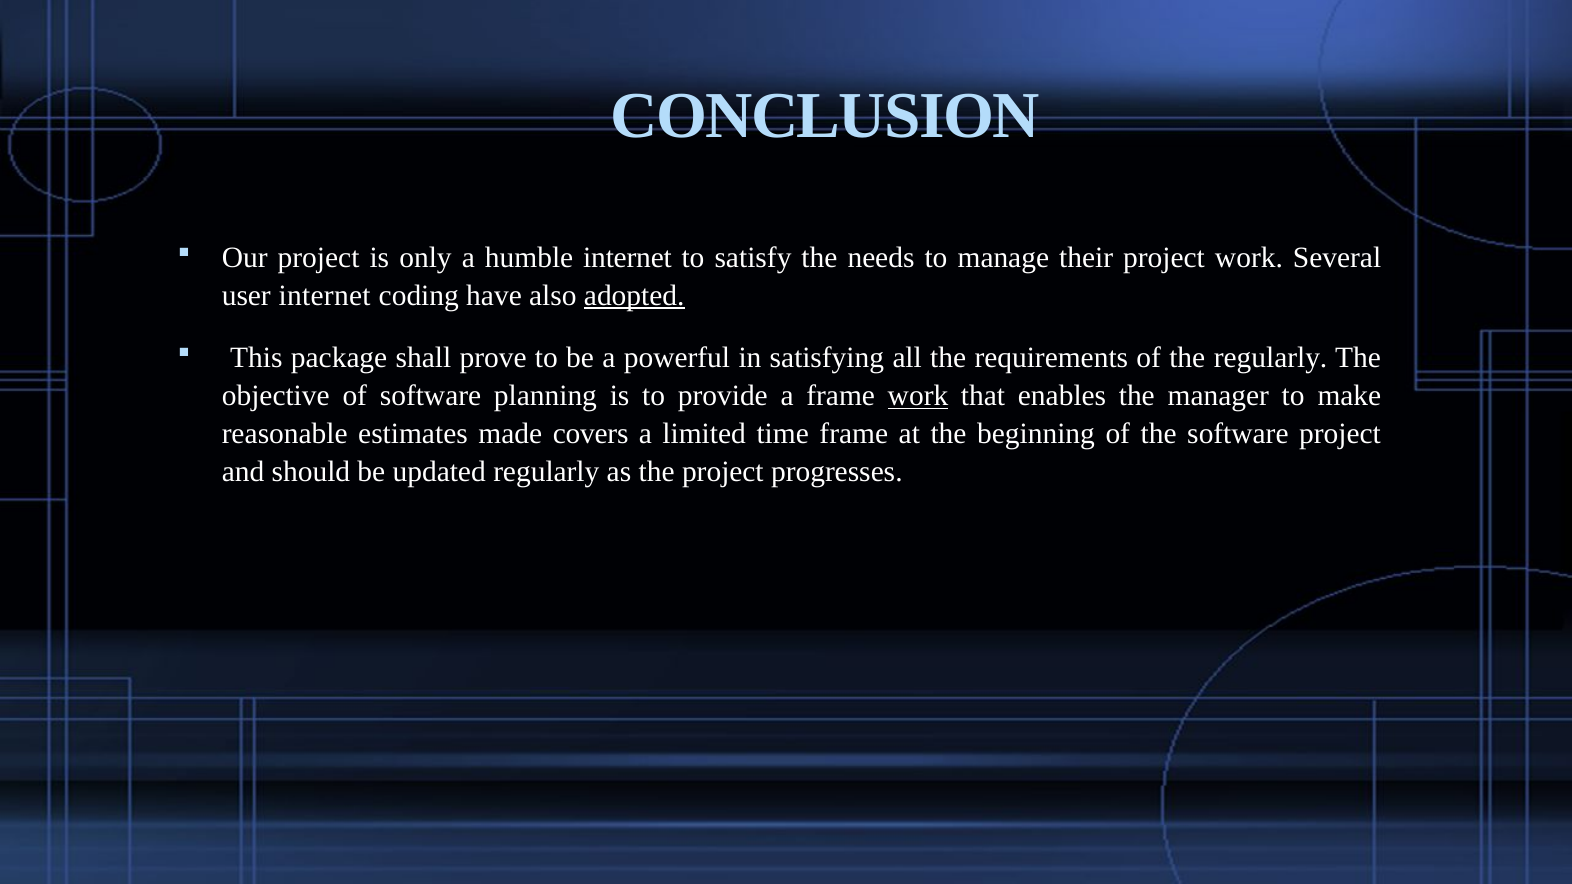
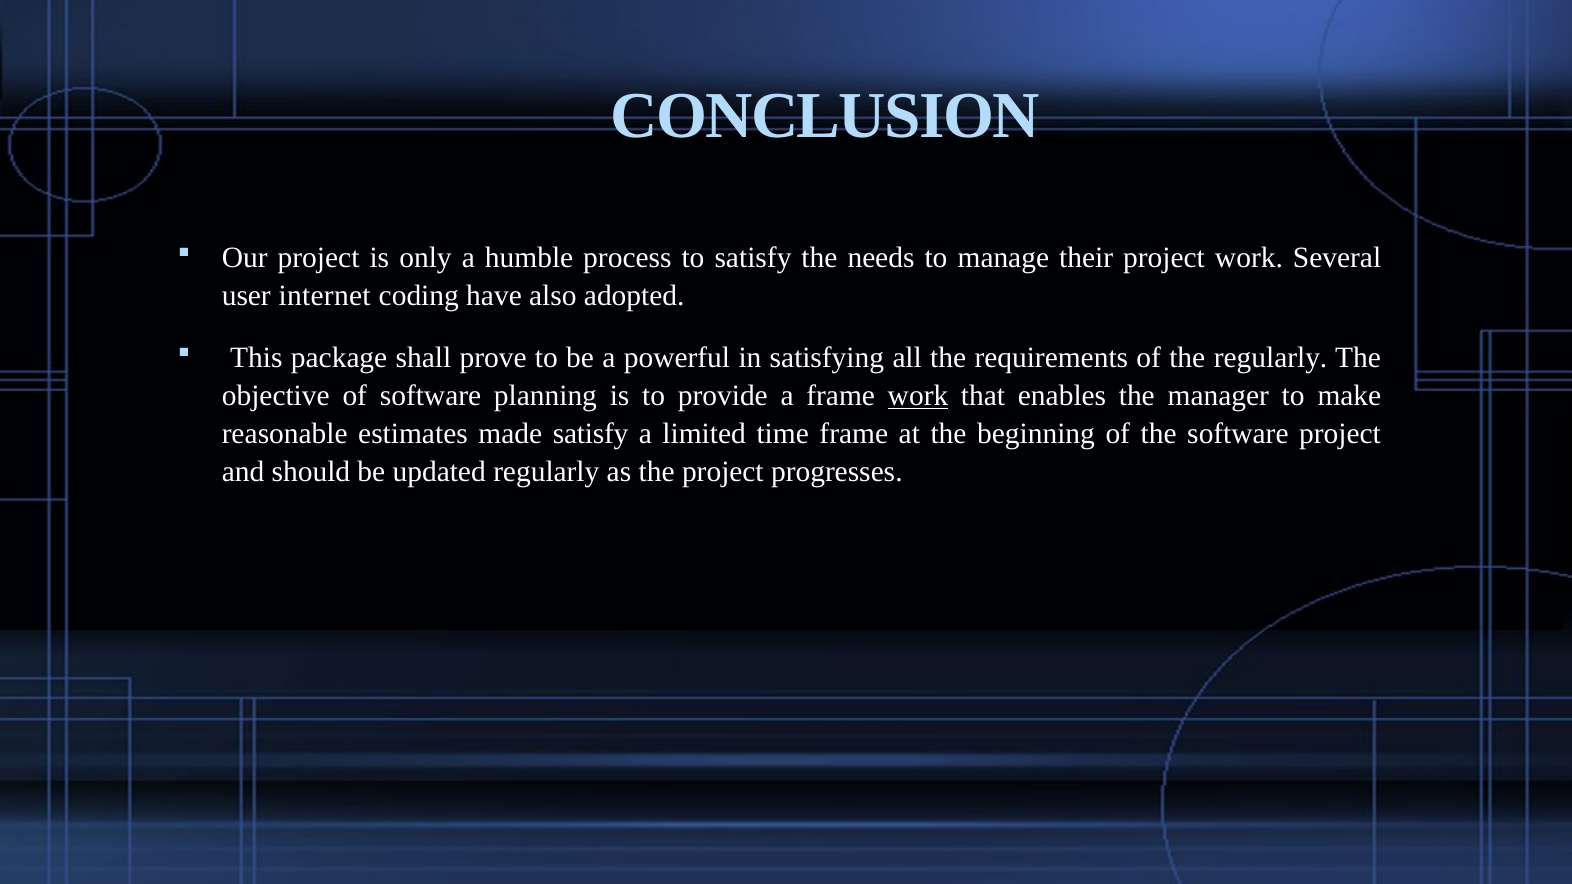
humble internet: internet -> process (627, 258)
adopted underline: present -> none (634, 296)
made covers: covers -> satisfy (591, 434)
